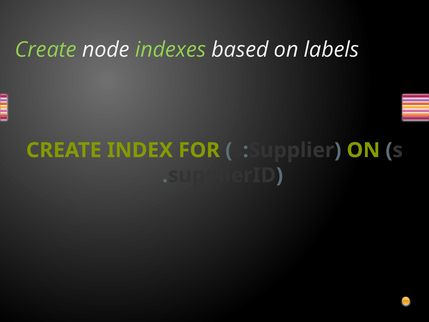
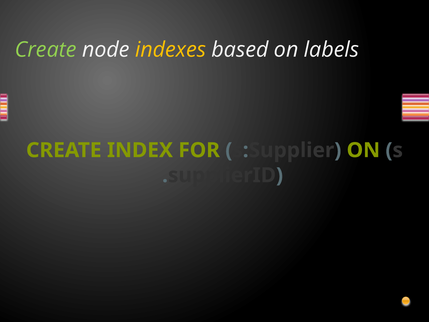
indexes colour: light green -> yellow (171, 50)
